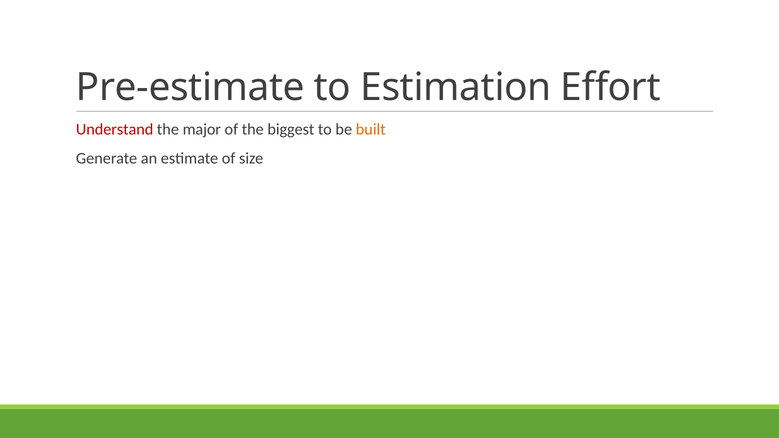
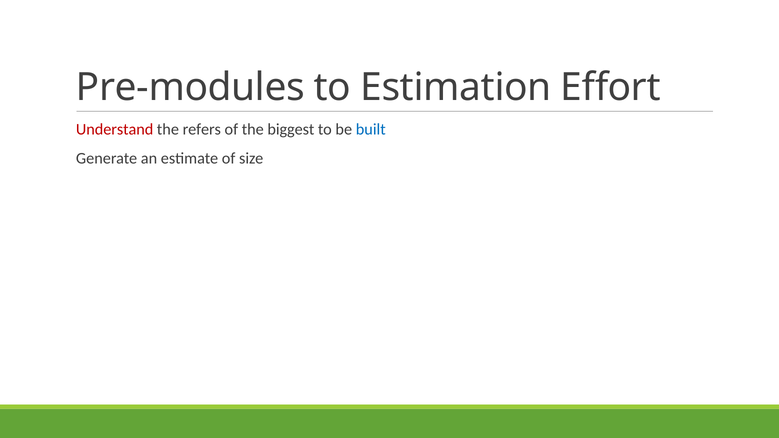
Pre-estimate: Pre-estimate -> Pre-modules (190, 87)
major: major -> refers (202, 130)
built colour: orange -> blue (371, 130)
